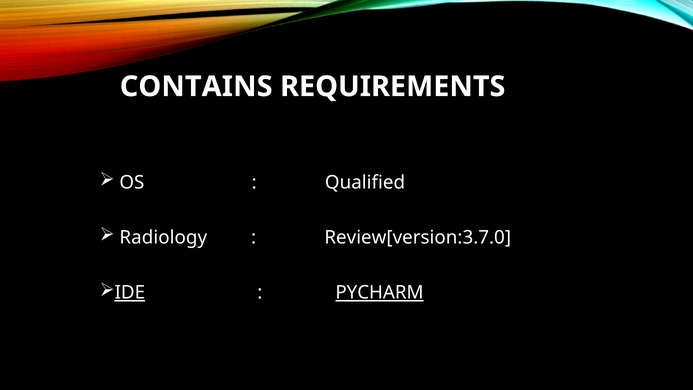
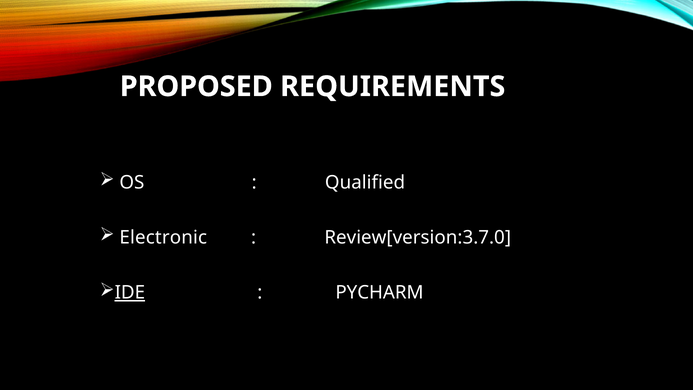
CONTAINS: CONTAINS -> PROPOSED (196, 87)
Radiology: Radiology -> Electronic (163, 237)
PYCHARM underline: present -> none (379, 292)
